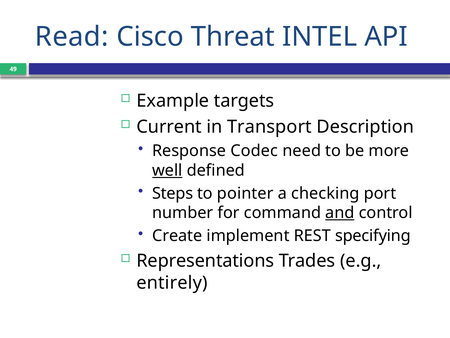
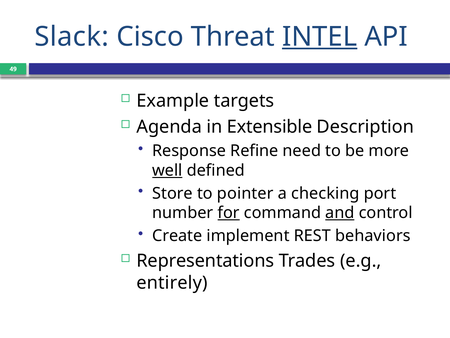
Read: Read -> Slack (72, 37)
INTEL underline: none -> present (320, 37)
Current: Current -> Agenda (169, 127)
Transport: Transport -> Extensible (270, 127)
Codec: Codec -> Refine (254, 151)
Steps: Steps -> Store (172, 193)
for underline: none -> present (229, 213)
specifying: specifying -> behaviors (373, 235)
